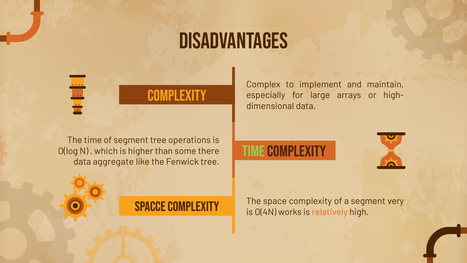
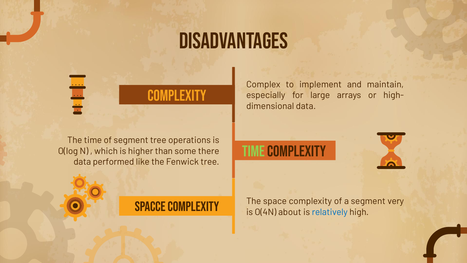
aggregate: aggregate -> performed (113, 162)
works: works -> about (290, 212)
relatively colour: orange -> blue (330, 212)
